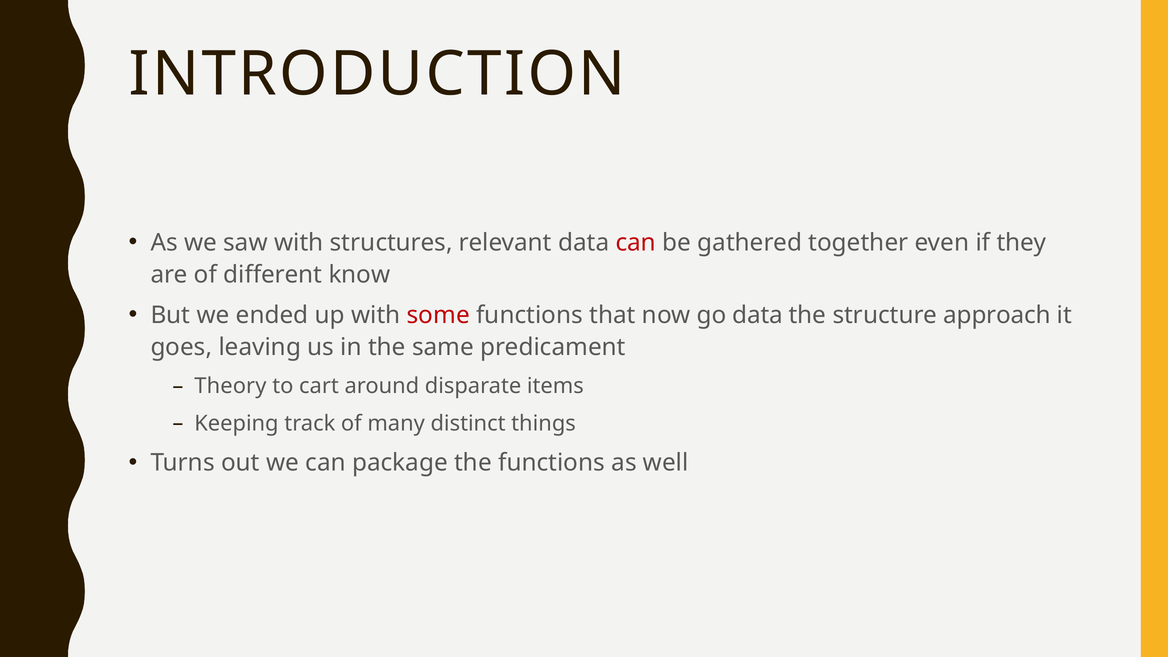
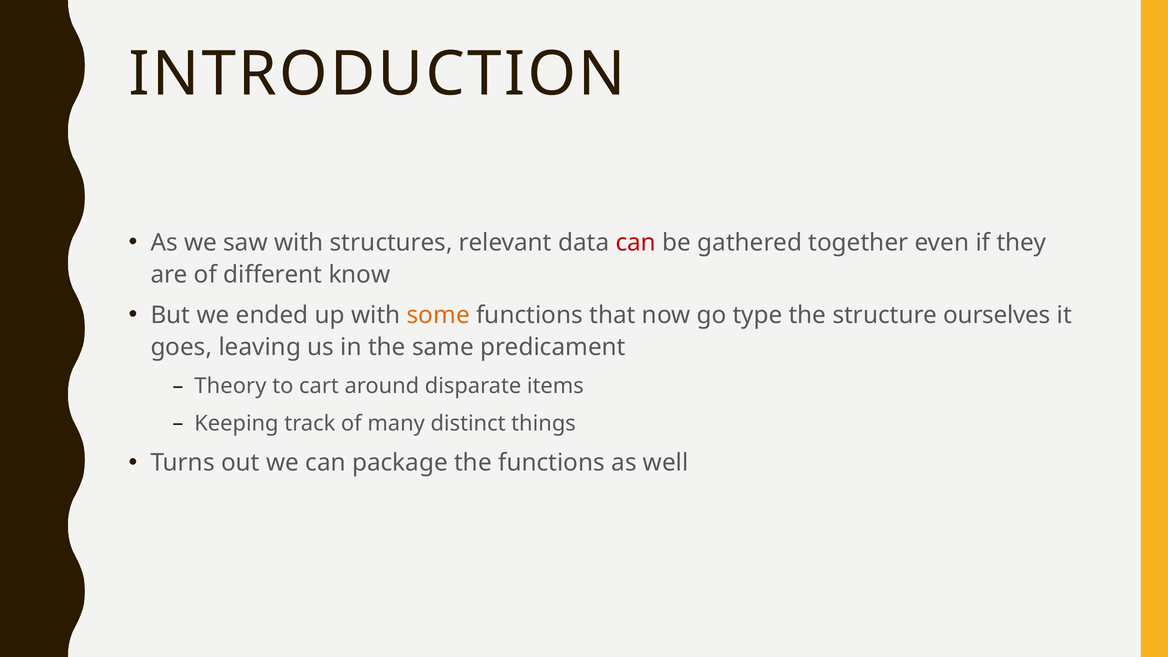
some colour: red -> orange (438, 315)
go data: data -> type (758, 315)
approach: approach -> ourselves (997, 315)
